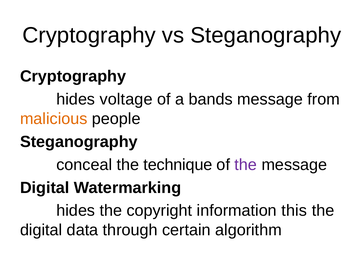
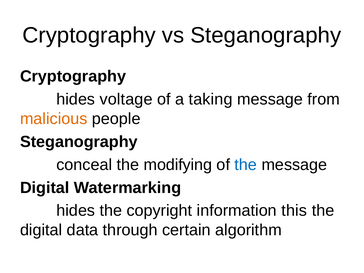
bands: bands -> taking (211, 99)
technique: technique -> modifying (178, 165)
the colour: purple -> blue (246, 165)
